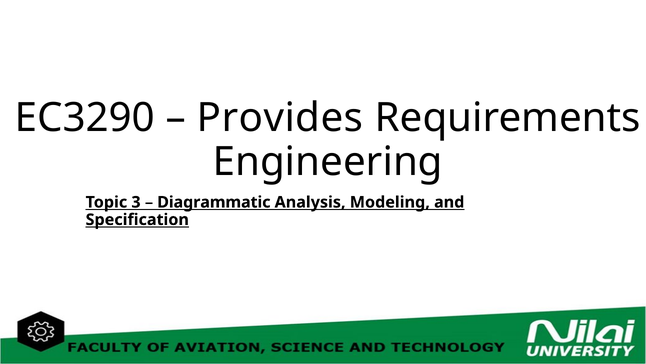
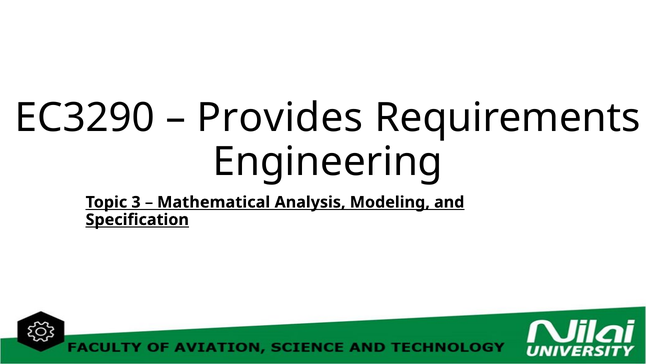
Diagrammatic: Diagrammatic -> Mathematical (214, 202)
